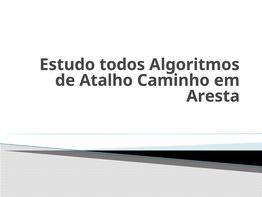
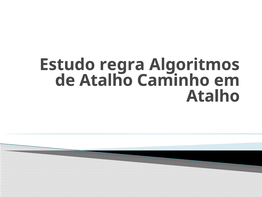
todos: todos -> regra (122, 64)
Aresta: Aresta -> Atalho (213, 96)
